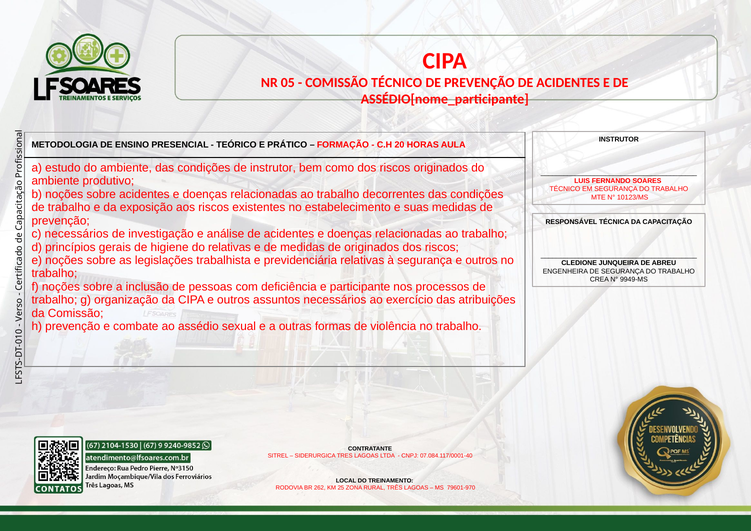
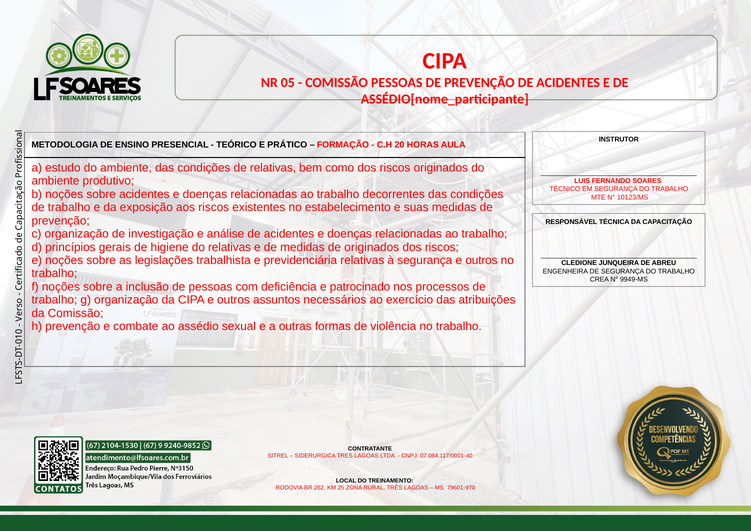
COMISSÃO TÉCNICO: TÉCNICO -> PESSOAS (397, 83)
de instrutor: instrutor -> relativas (273, 168)
c necessários: necessários -> organização (77, 234)
participante: participante -> patrocinado (360, 287)
